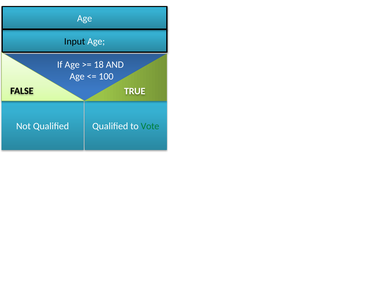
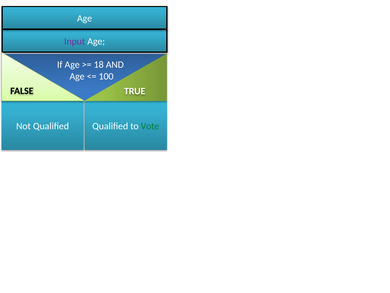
Input colour: black -> purple (75, 41)
